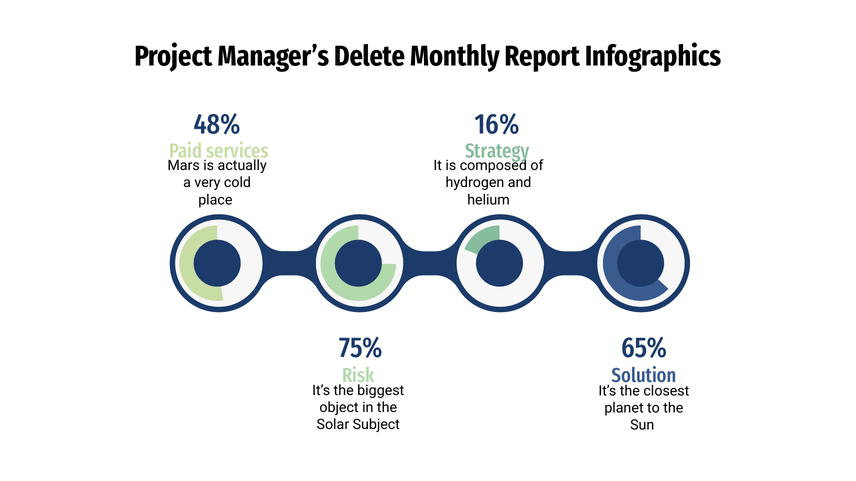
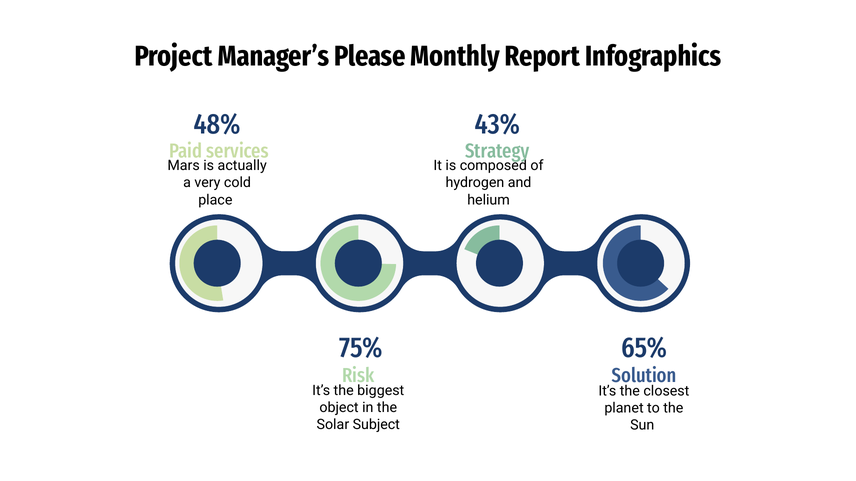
Delete: Delete -> Please (370, 56)
16%: 16% -> 43% (497, 125)
